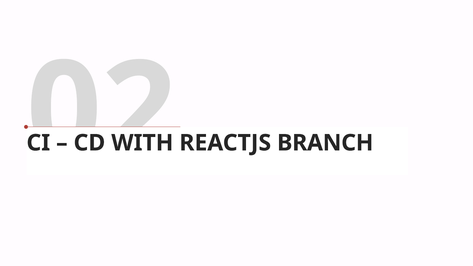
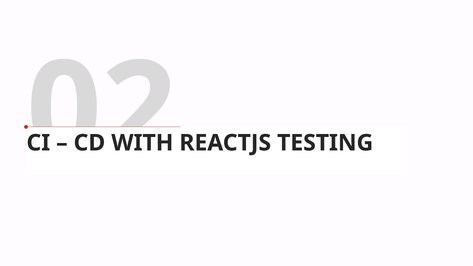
BRANCH: BRANCH -> TESTING (325, 143)
